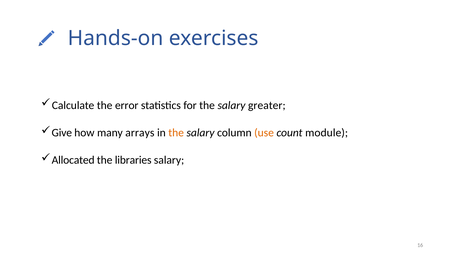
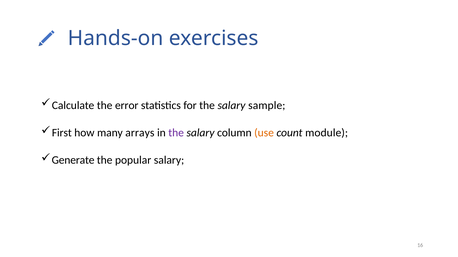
greater: greater -> sample (267, 106)
Give: Give -> First (62, 133)
the colour: orange -> purple (176, 133)
Allocated: Allocated -> Generate (73, 161)
libraries: libraries -> popular (133, 161)
